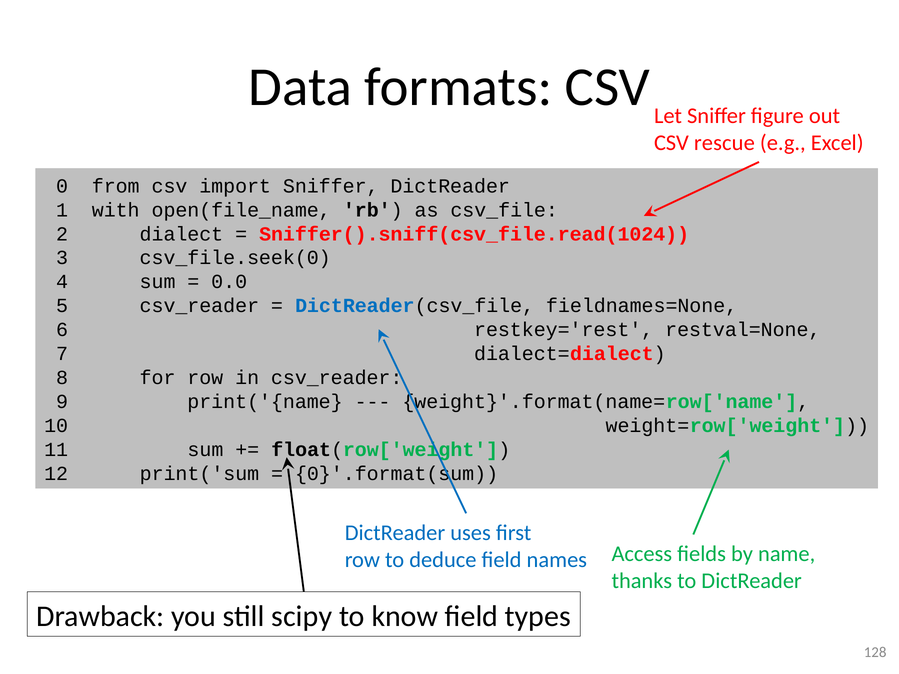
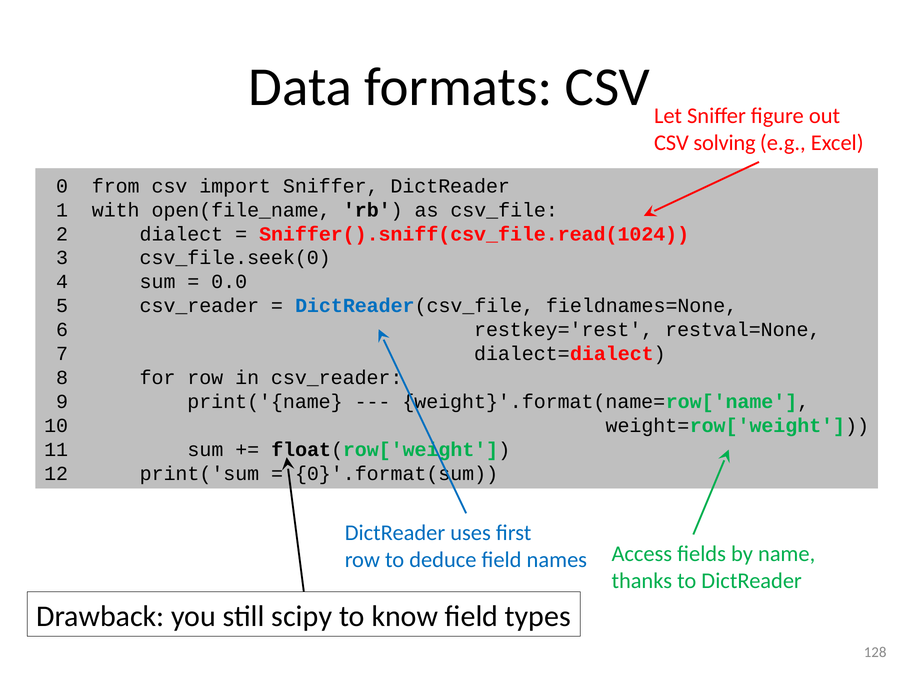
rescue: rescue -> solving (725, 143)
